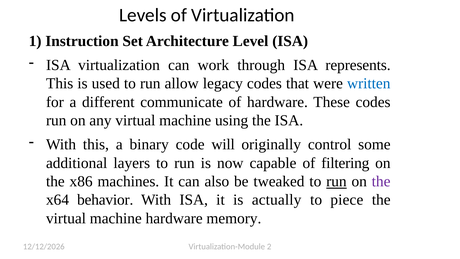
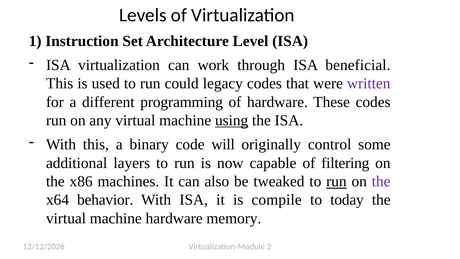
represents: represents -> beneficial (358, 65)
allow: allow -> could (182, 83)
written colour: blue -> purple (369, 83)
communicate: communicate -> programming (182, 102)
using underline: none -> present (232, 120)
actually: actually -> compile (277, 200)
piece: piece -> today (347, 200)
